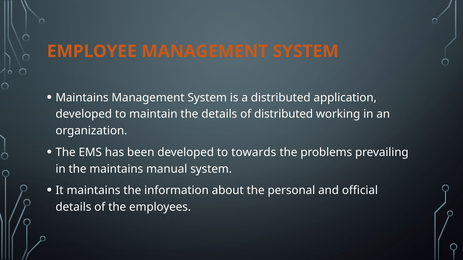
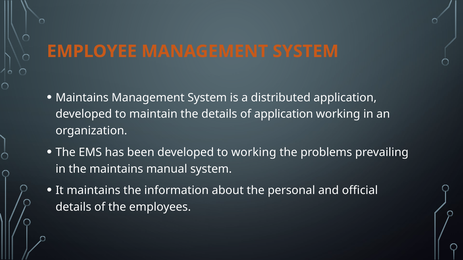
of distributed: distributed -> application (284, 114)
to towards: towards -> working (254, 153)
